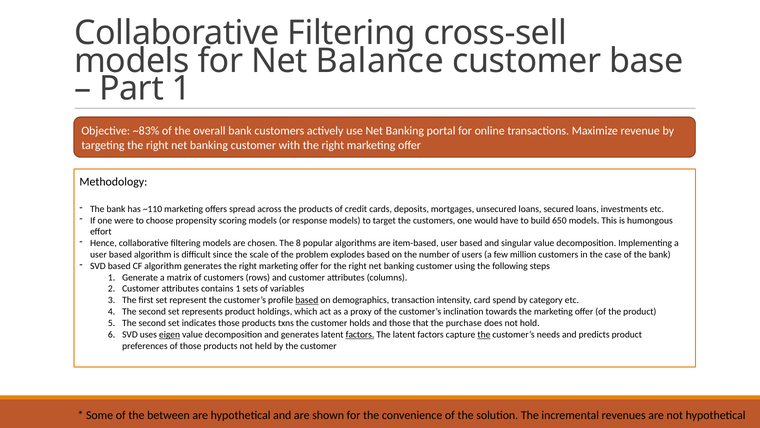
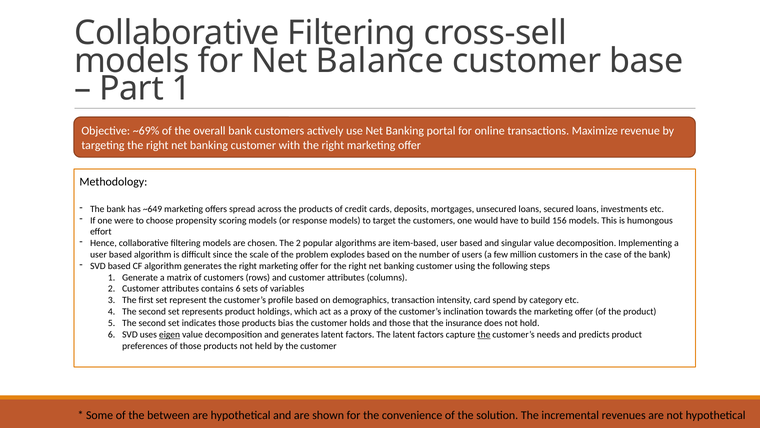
~83%: ~83% -> ~69% (146, 131)
~110: ~110 -> ~649 (152, 209)
650: 650 -> 156 (559, 220)
The 8: 8 -> 2 (298, 243)
contains 1: 1 -> 6 (238, 289)
based underline: present -> none (307, 300)
txns: txns -> bias (286, 323)
purchase: purchase -> insurance (464, 323)
factors underline: present -> none (360, 334)
